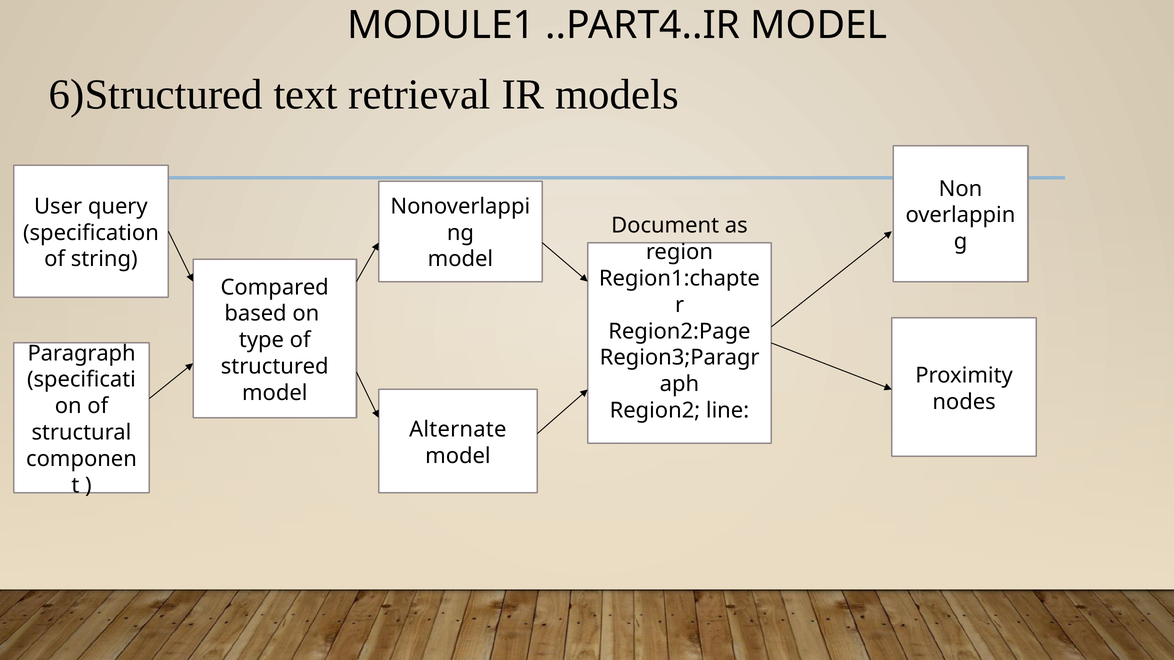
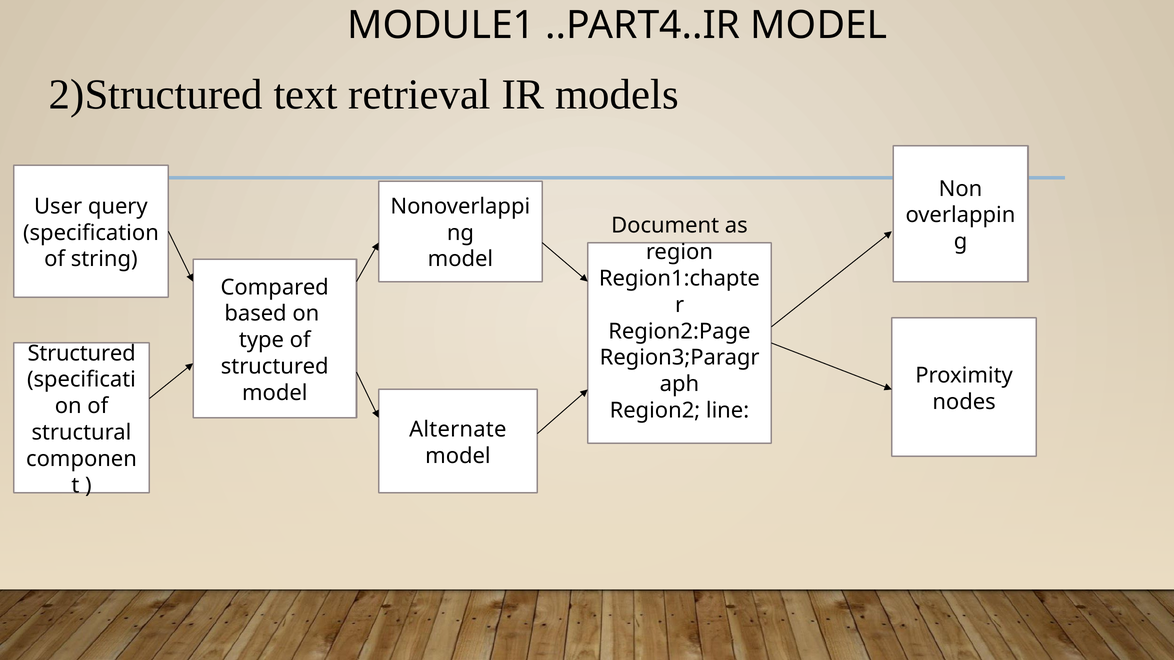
6)Structured: 6)Structured -> 2)Structured (156, 94)
Paragraph: Paragraph -> Structured (82, 353)
